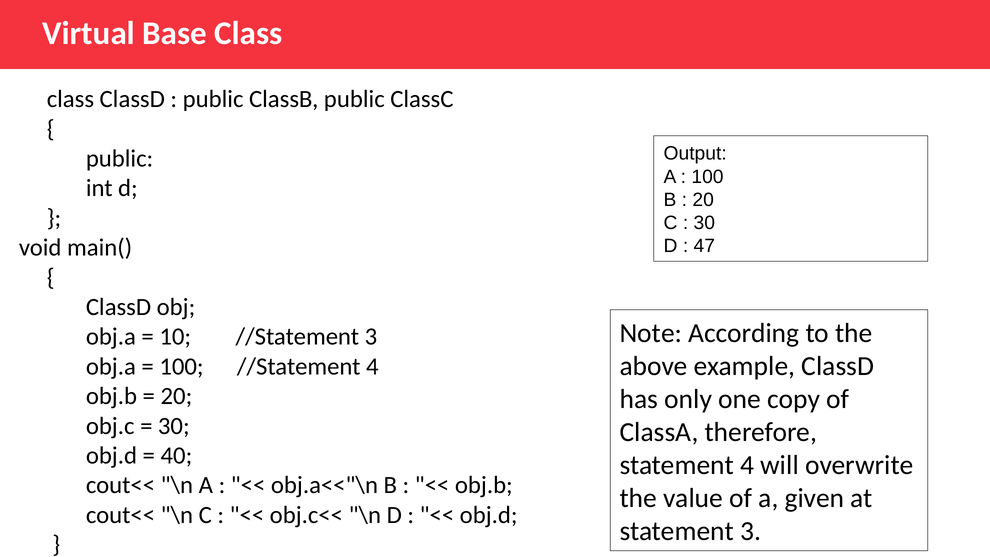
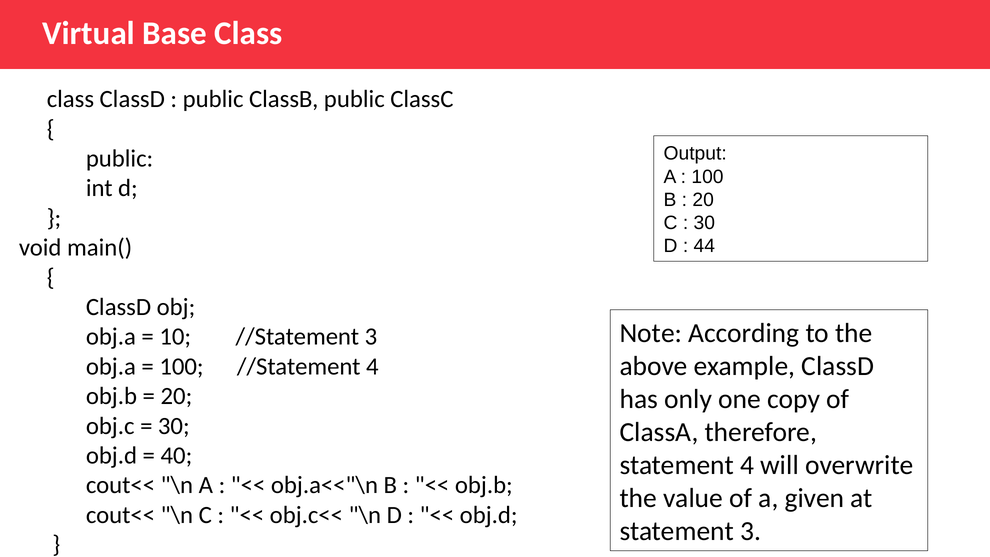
47: 47 -> 44 (704, 246)
